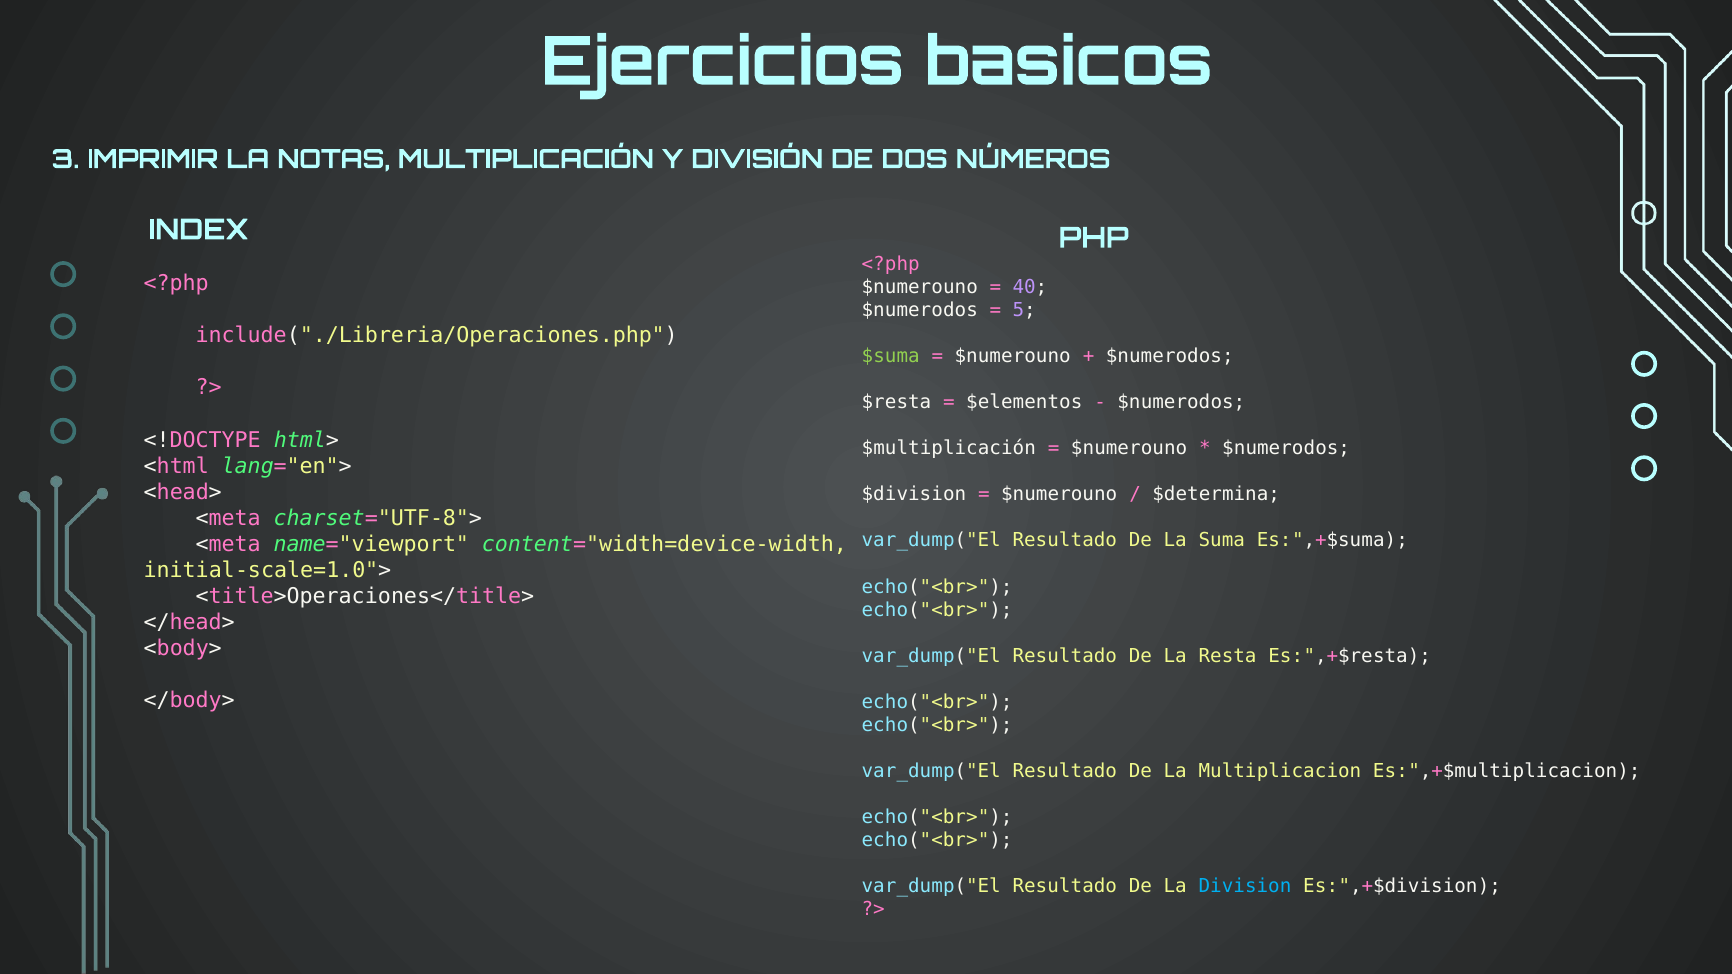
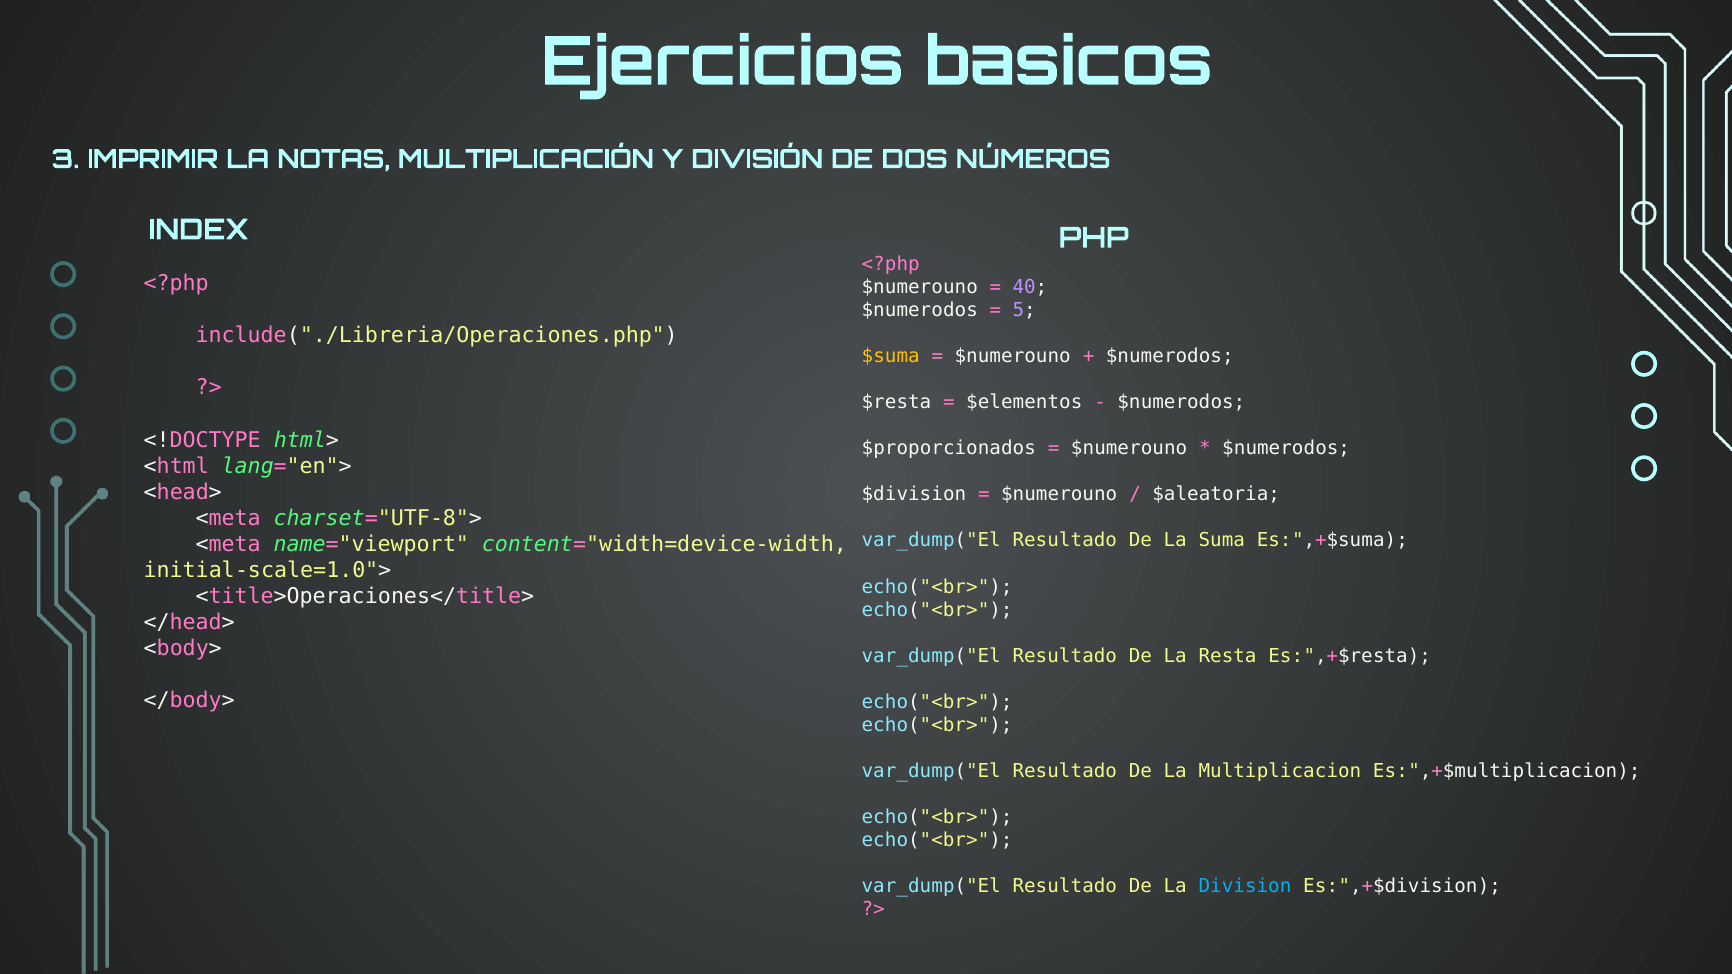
$suma colour: light green -> yellow (891, 356)
$multiplicación: $multiplicación -> $proporcionados (949, 449)
$determina: $determina -> $aleatoria (1216, 495)
